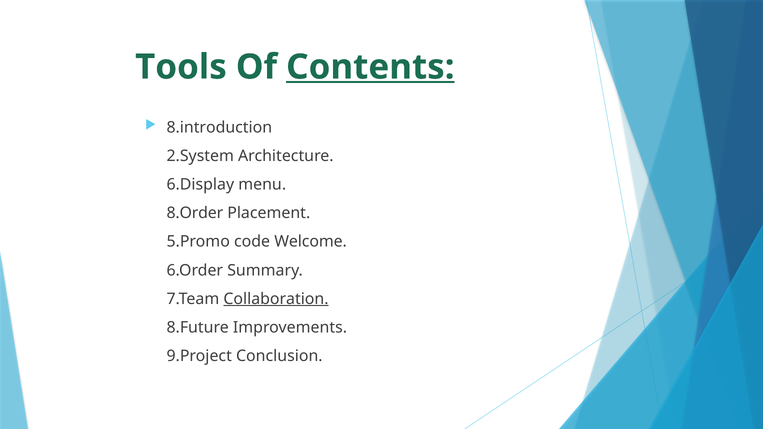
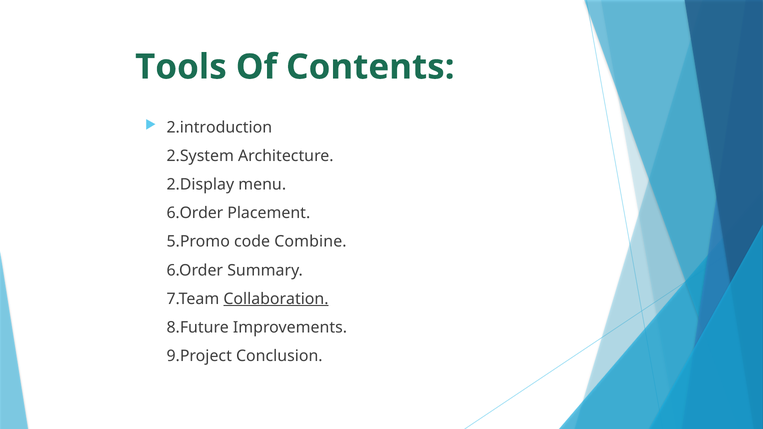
Contents underline: present -> none (370, 67)
8.introduction: 8.introduction -> 2.introduction (219, 127)
6.Display: 6.Display -> 2.Display (200, 185)
8.Order: 8.Order -> 6.Order (195, 213)
Welcome: Welcome -> Combine (310, 242)
